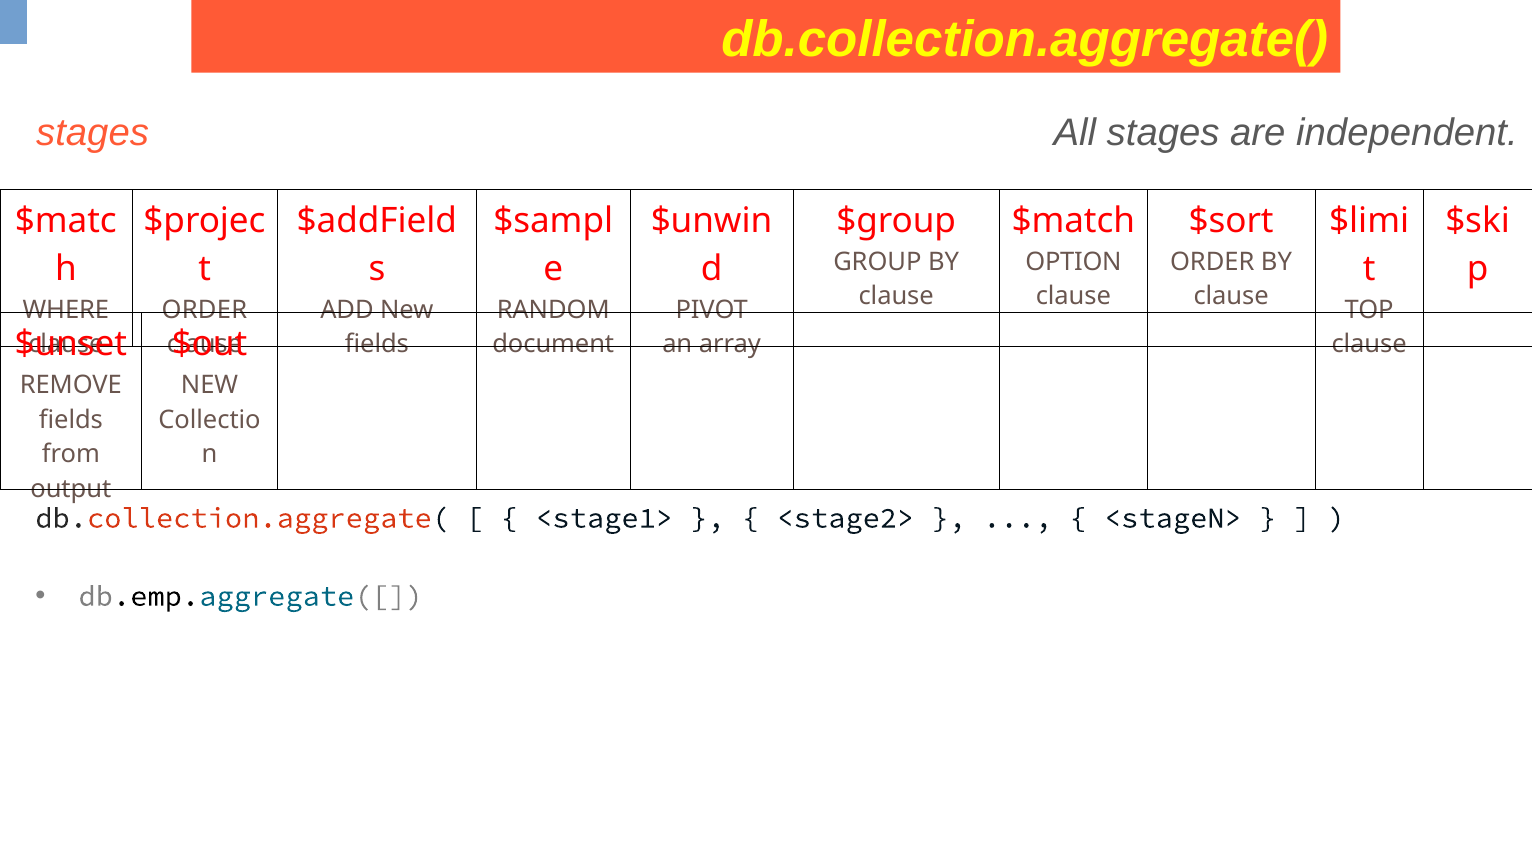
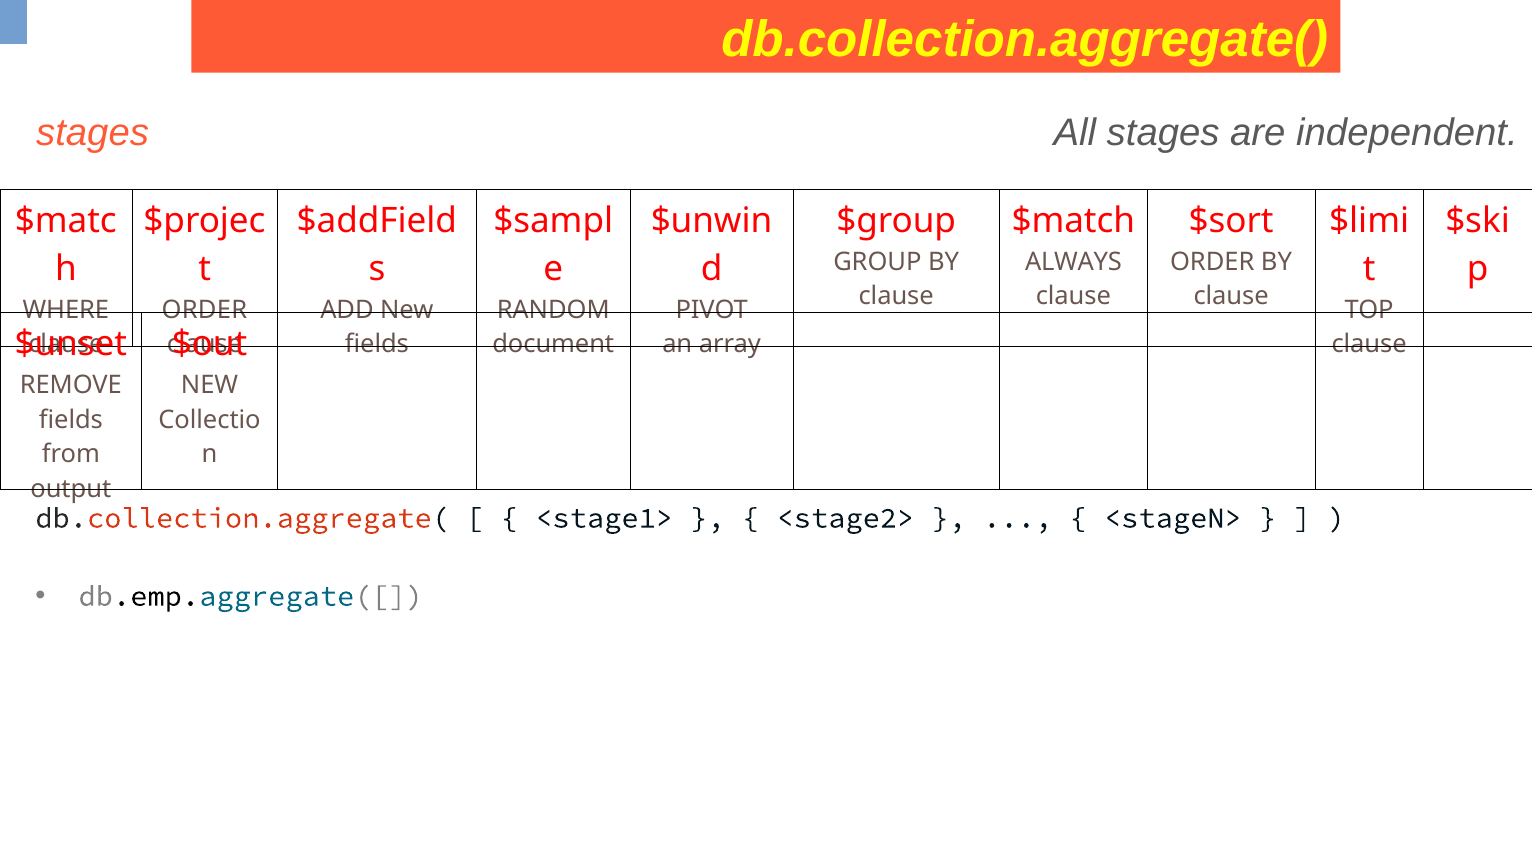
OPTION: OPTION -> ALWAYS (1073, 262)
